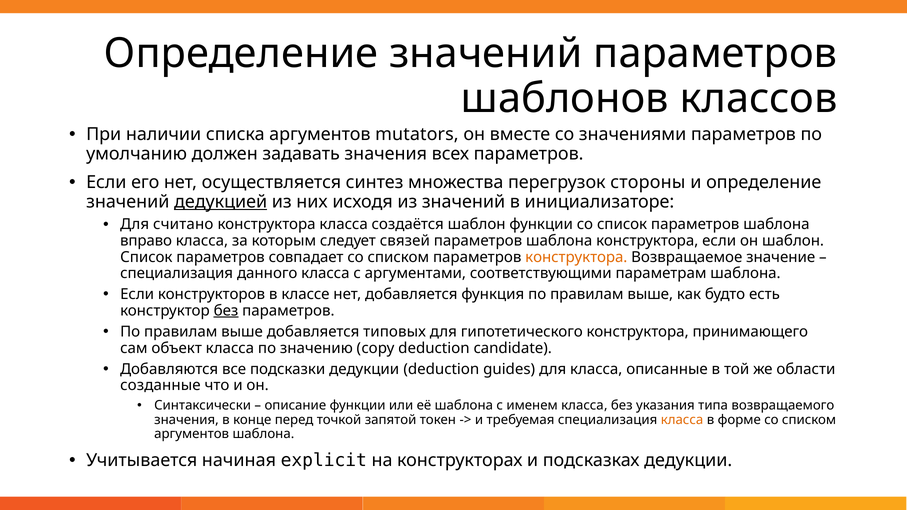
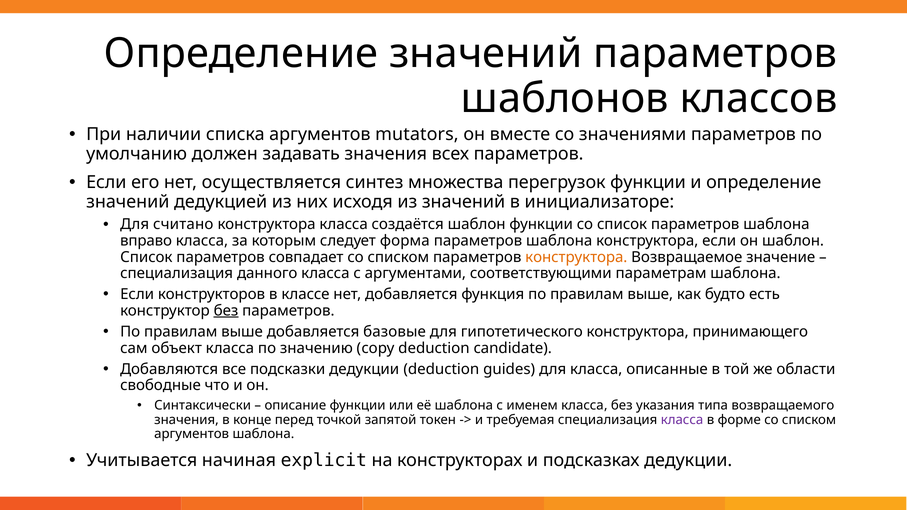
перегрузок стороны: стороны -> функции (648, 183)
дедукцией underline: present -> none (221, 202)
связей: связей -> форма (405, 241)
типовых: типовых -> базовые (395, 332)
созданные: созданные -> свободные (160, 385)
класса colour: orange -> purple (682, 420)
